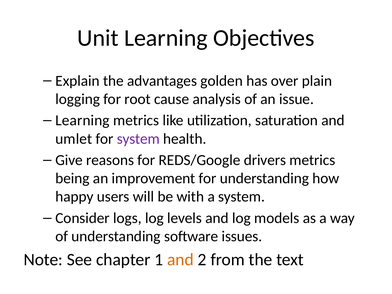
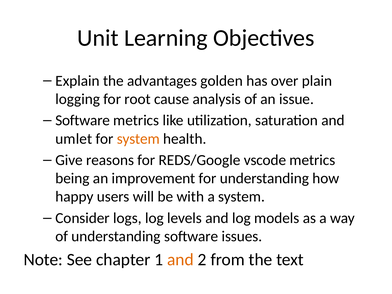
Learning: Learning -> Software (83, 120)
system colour: purple -> orange (138, 139)
drivers: drivers -> vscode (265, 160)
